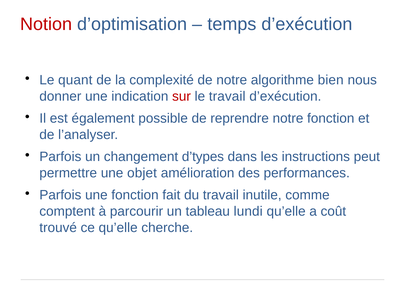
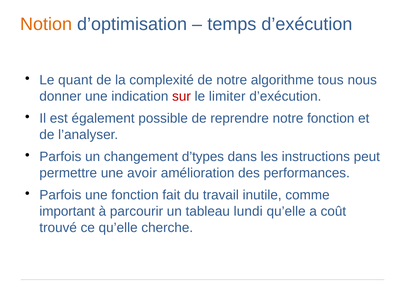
Notion colour: red -> orange (46, 24)
bien: bien -> tous (331, 80)
le travail: travail -> limiter (227, 96)
objet: objet -> avoir (142, 173)
comptent: comptent -> important (67, 211)
